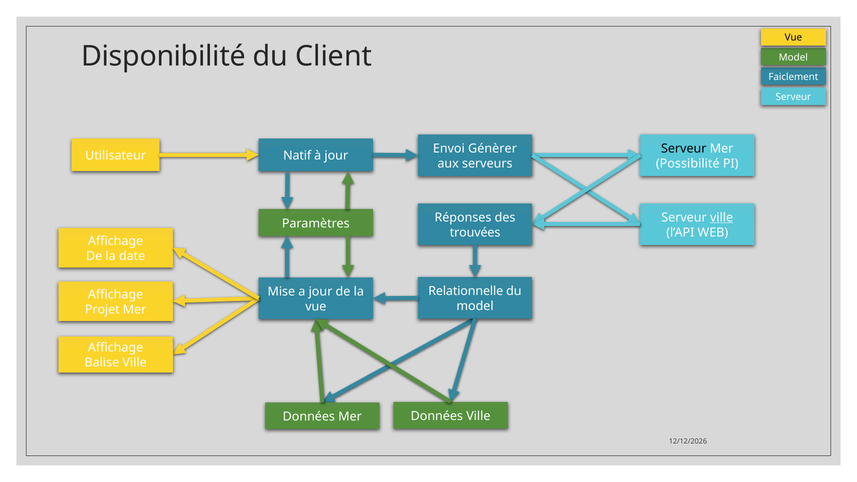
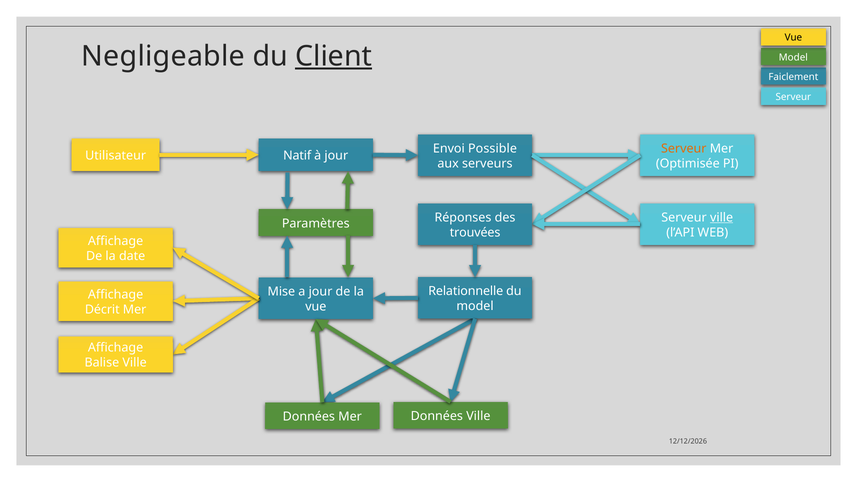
Disponibilité: Disponibilité -> Negligeable (163, 56)
Client underline: none -> present (334, 56)
Génèrer: Génèrer -> Possible (493, 149)
Serveur colour: black -> orange (684, 149)
Possibilité: Possibilité -> Optimisée (688, 164)
Projet: Projet -> Décrit (102, 309)
